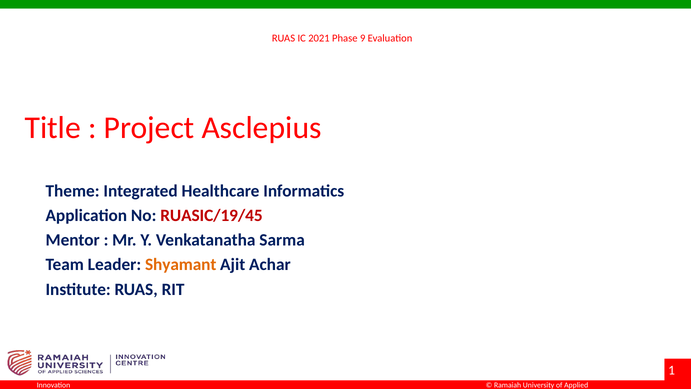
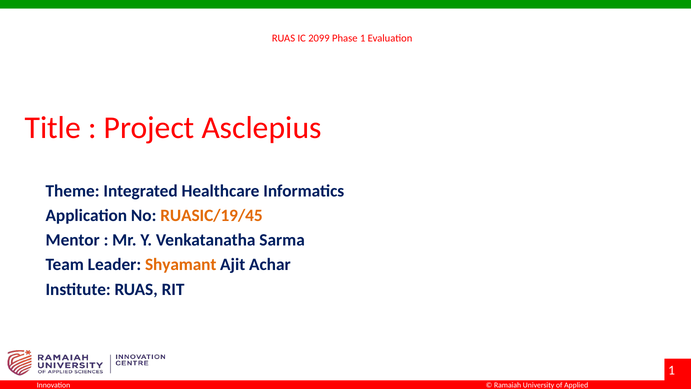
2021: 2021 -> 2099 (319, 38)
Phase 9: 9 -> 1 (363, 38)
RUASIC/19/45 colour: red -> orange (211, 215)
